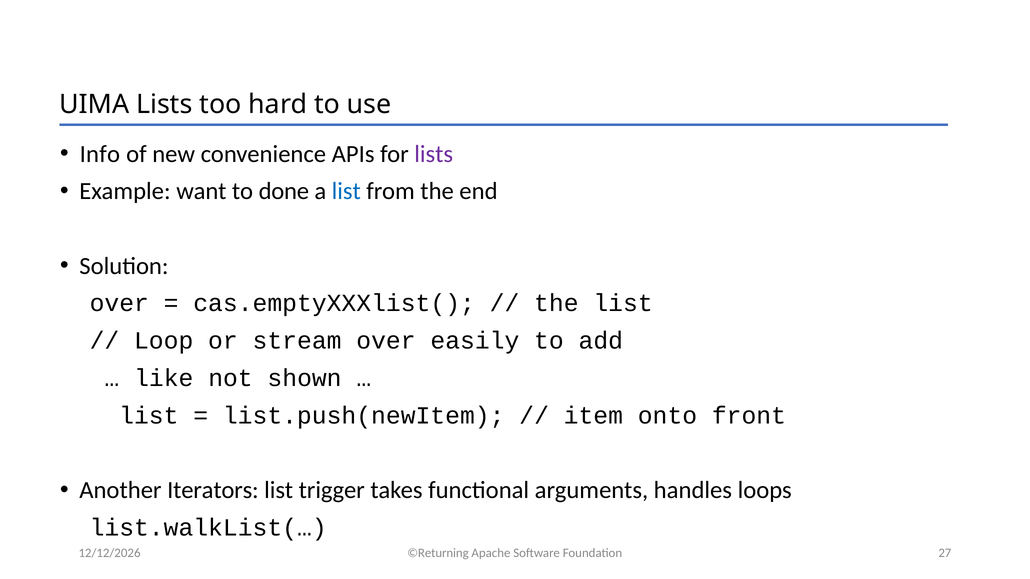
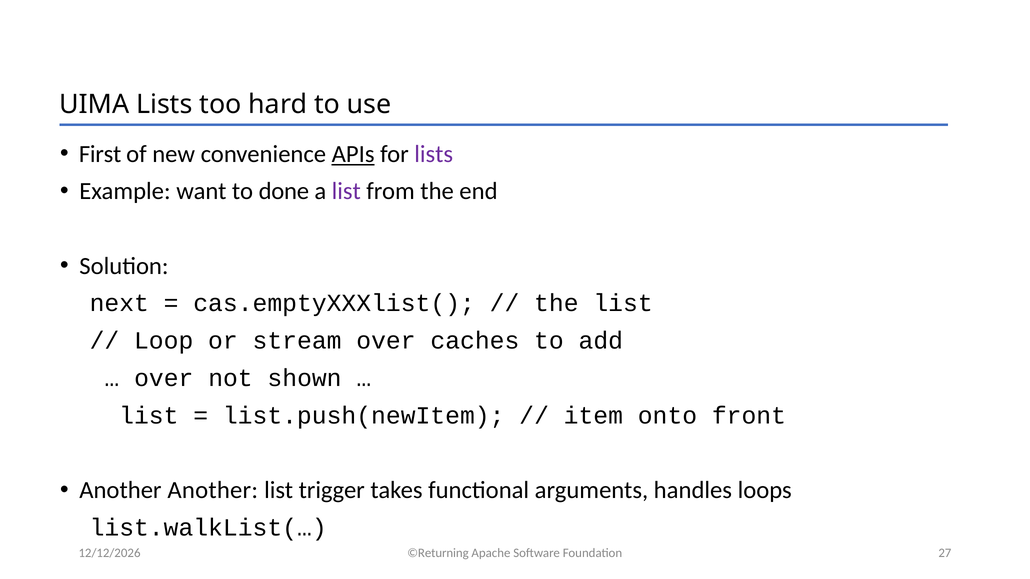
Info: Info -> First (100, 154)
APIs underline: none -> present (353, 154)
list colour: blue -> purple (346, 191)
over: over -> next (119, 304)
easily: easily -> caches (475, 341)
like: like -> over (164, 378)
Another Iterators: Iterators -> Another (213, 490)
